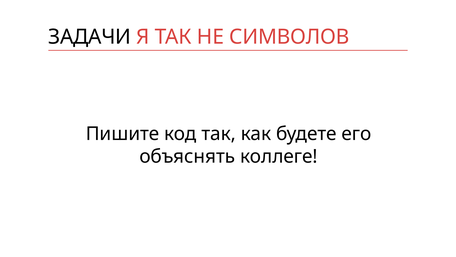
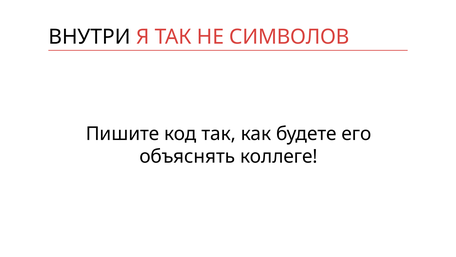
ЗАДАЧИ: ЗАДАЧИ -> ВНУТРИ (90, 37)
